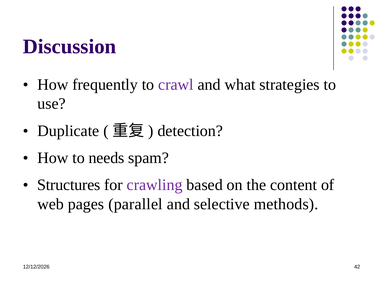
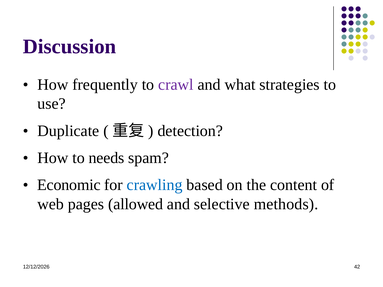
Structures: Structures -> Economic (69, 185)
crawling colour: purple -> blue (155, 185)
parallel: parallel -> allowed (136, 204)
